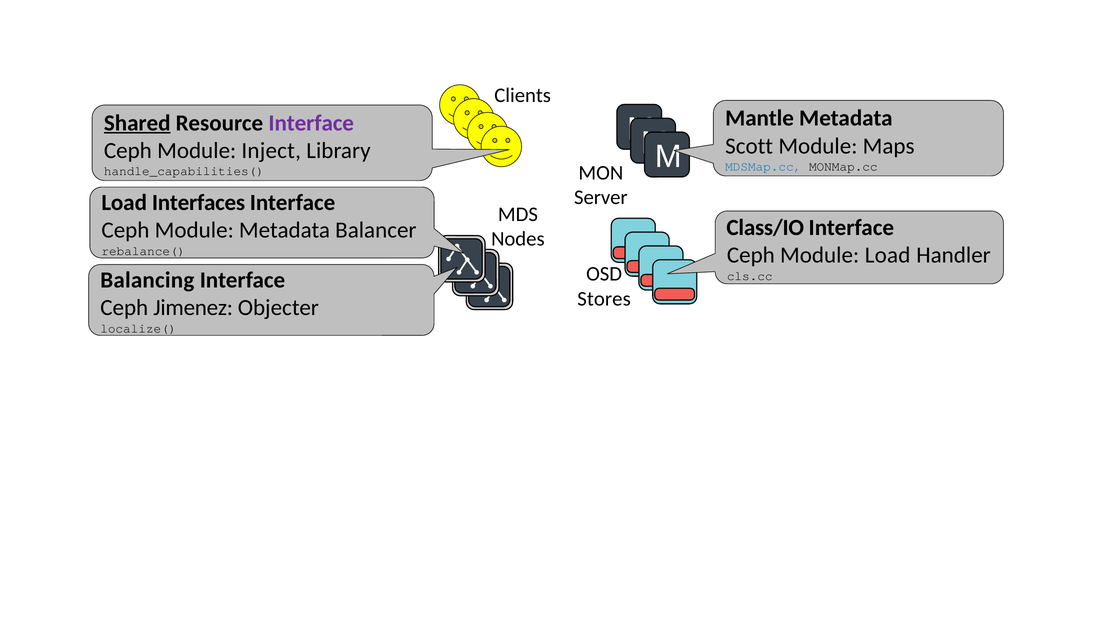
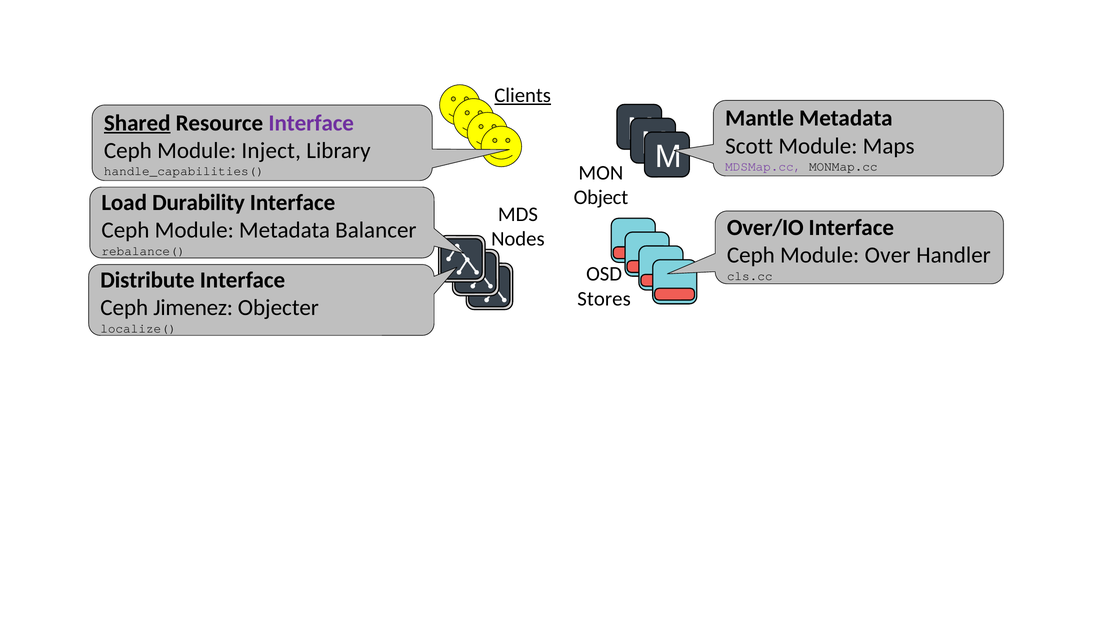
Clients underline: none -> present (523, 95)
MDSMap.cc colour: blue -> purple (763, 167)
Server: Server -> Object (601, 198)
Interfaces: Interfaces -> Durability (199, 203)
Class/IO: Class/IO -> Over/IO (765, 228)
Module Load: Load -> Over (888, 255)
Balancing: Balancing -> Distribute (147, 280)
